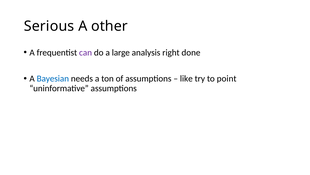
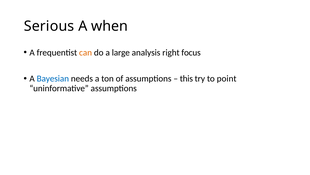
other: other -> when (109, 26)
can colour: purple -> orange (86, 52)
done: done -> focus (191, 52)
like: like -> this (186, 78)
